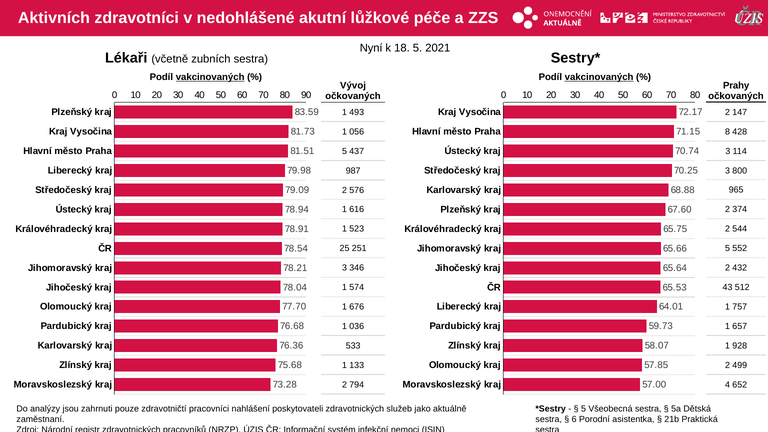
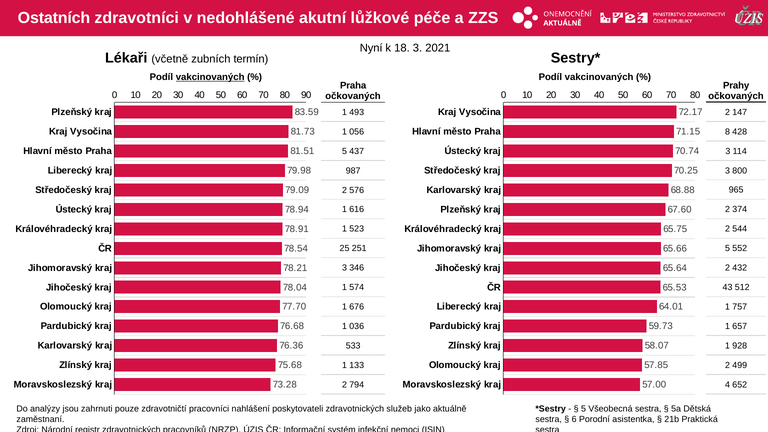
Aktivních: Aktivních -> Ostatních (54, 18)
18 5: 5 -> 3 (418, 48)
zubních sestra: sestra -> termín (251, 59)
vakcinovaných underline: present -> none (599, 77)
Vývoj: Vývoj -> Praha (353, 85)
